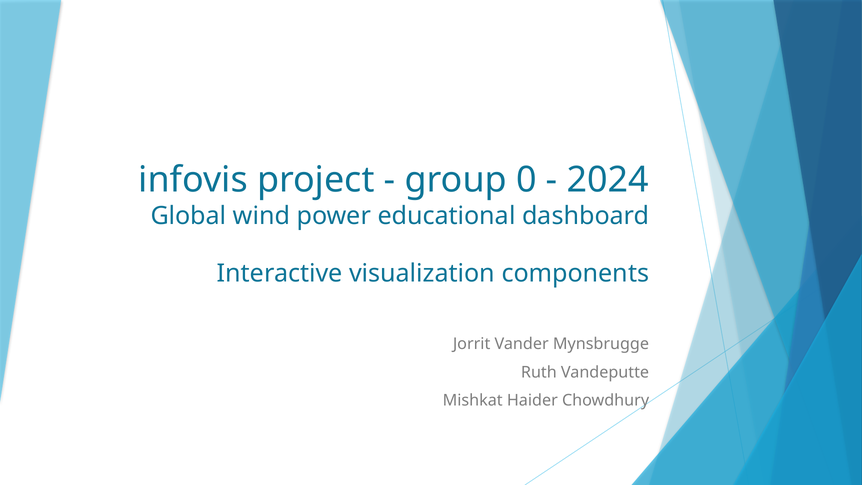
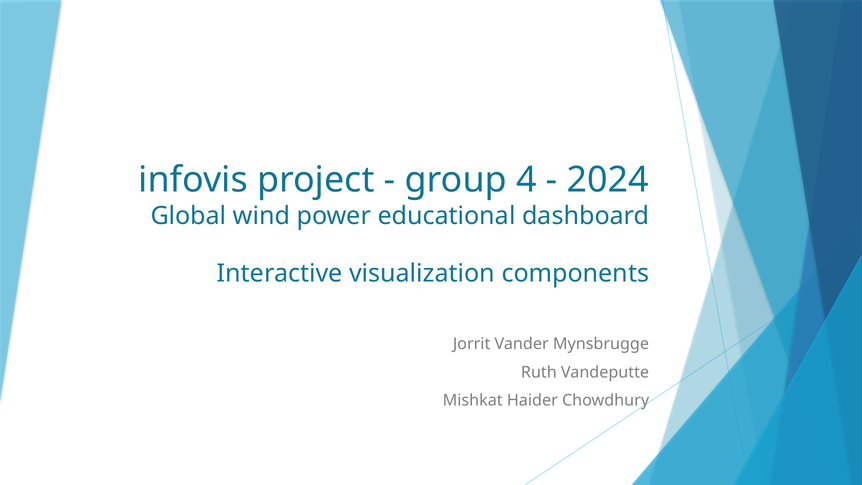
0: 0 -> 4 (526, 180)
